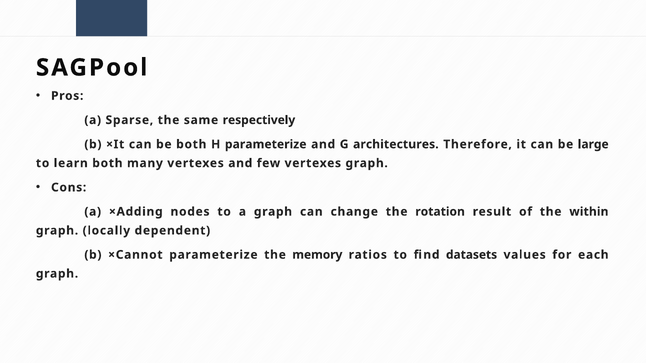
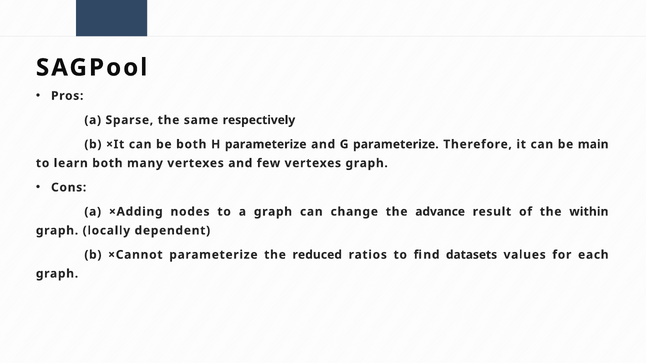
G architectures: architectures -> parameterize (396, 144)
large: large -> main (593, 144)
rotation: rotation -> advance (440, 212)
memory: memory -> reduced (317, 255)
